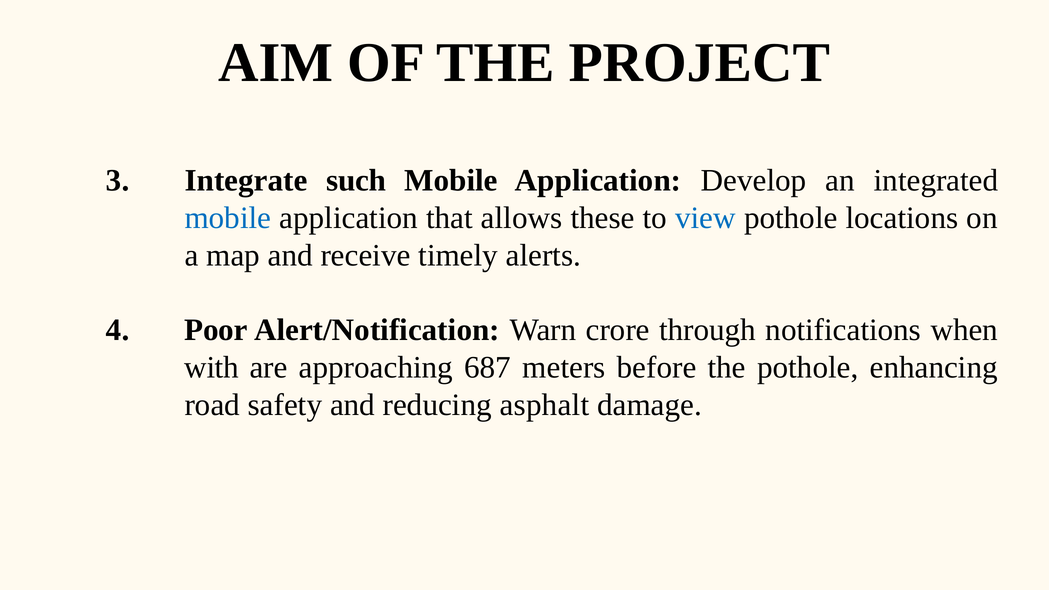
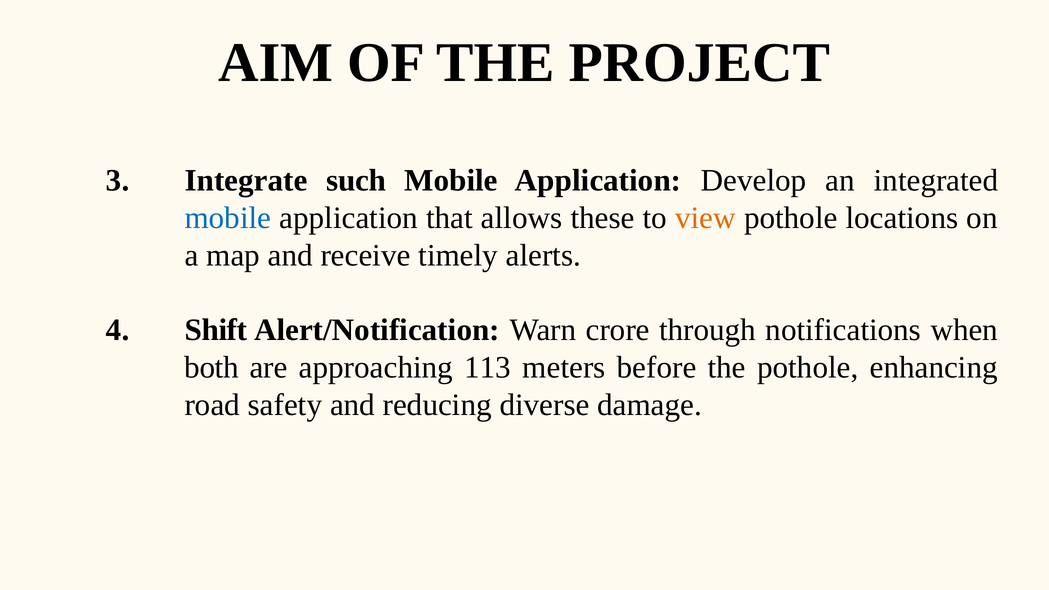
view colour: blue -> orange (706, 218)
Poor: Poor -> Shift (216, 330)
with: with -> both (212, 367)
687: 687 -> 113 (488, 367)
asphalt: asphalt -> diverse (545, 405)
